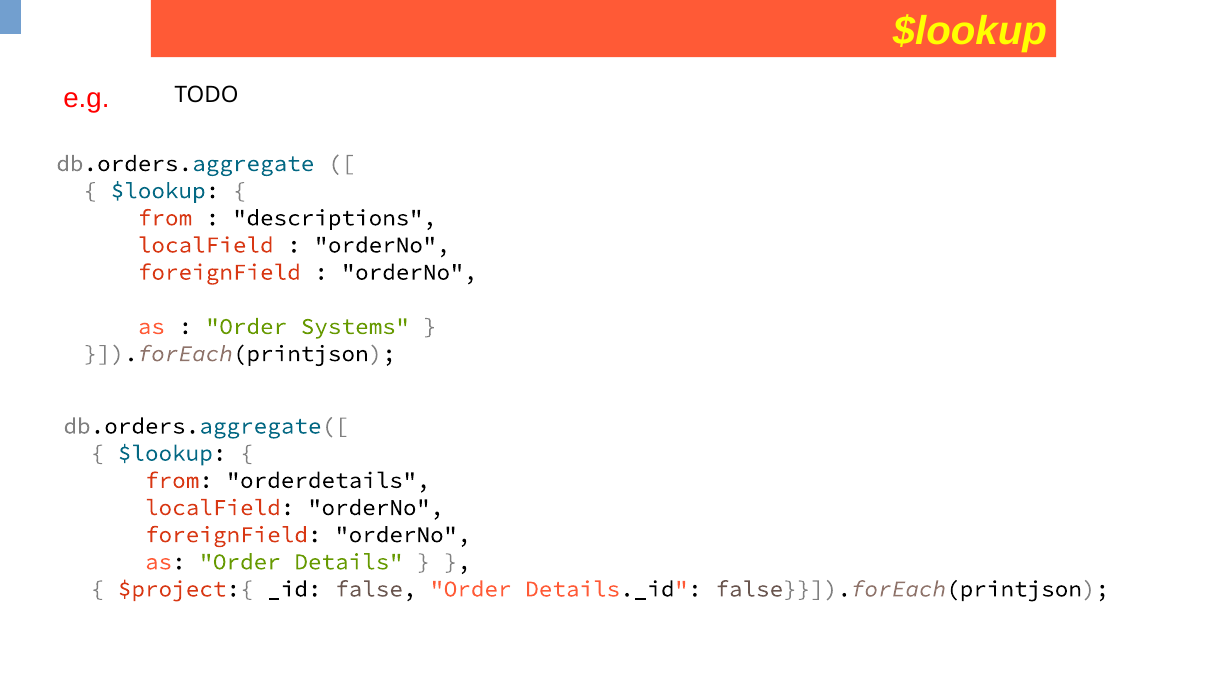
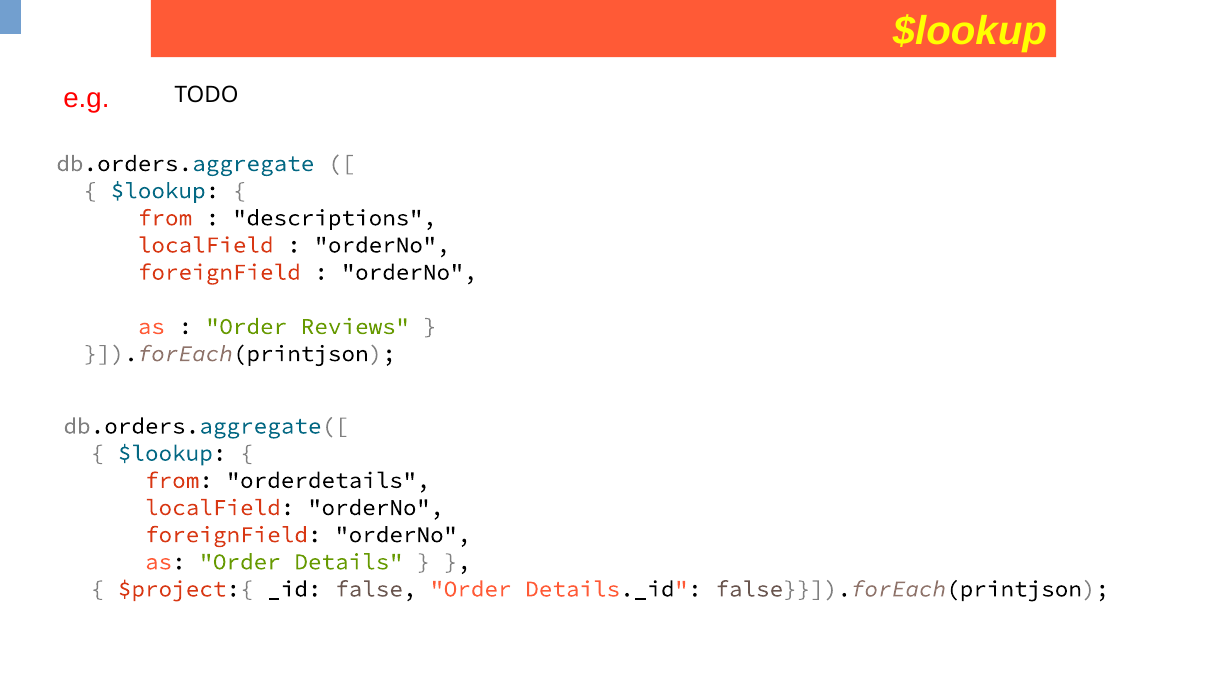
Systems: Systems -> Reviews (355, 326)
